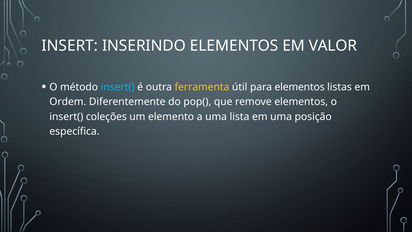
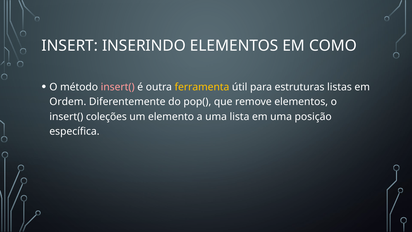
VALOR: VALOR -> COMO (333, 46)
insert( colour: light blue -> pink (118, 87)
para elementos: elementos -> estruturas (300, 87)
